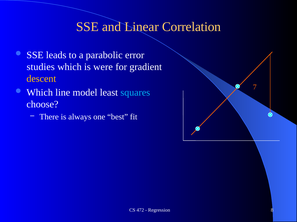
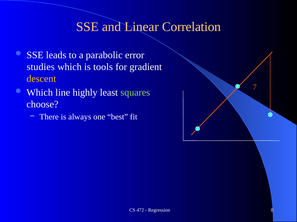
were: were -> tools (103, 67)
model: model -> highly (85, 93)
squares colour: light blue -> light green (135, 93)
